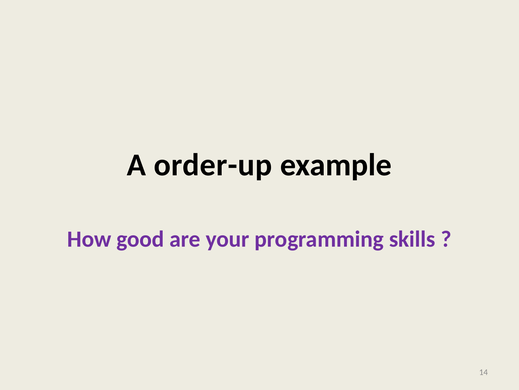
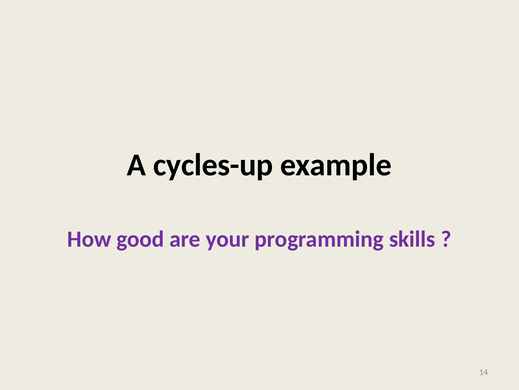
order-up: order-up -> cycles-up (213, 165)
